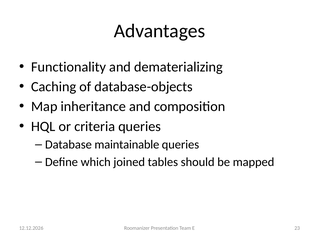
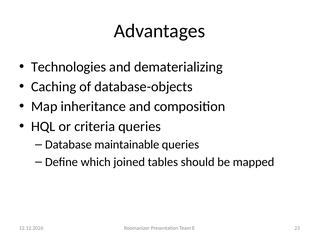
Functionality: Functionality -> Technologies (69, 67)
